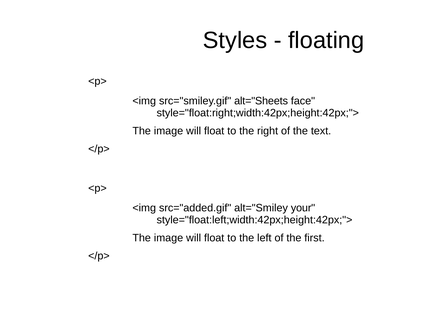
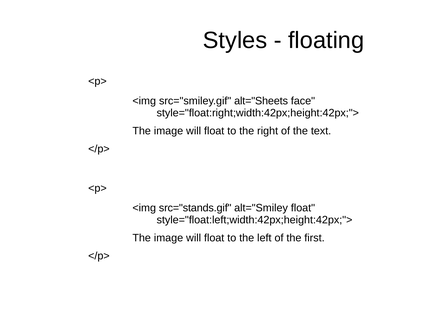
src="added.gif: src="added.gif -> src="stands.gif (195, 208)
alt="Smiley your: your -> float (303, 208)
